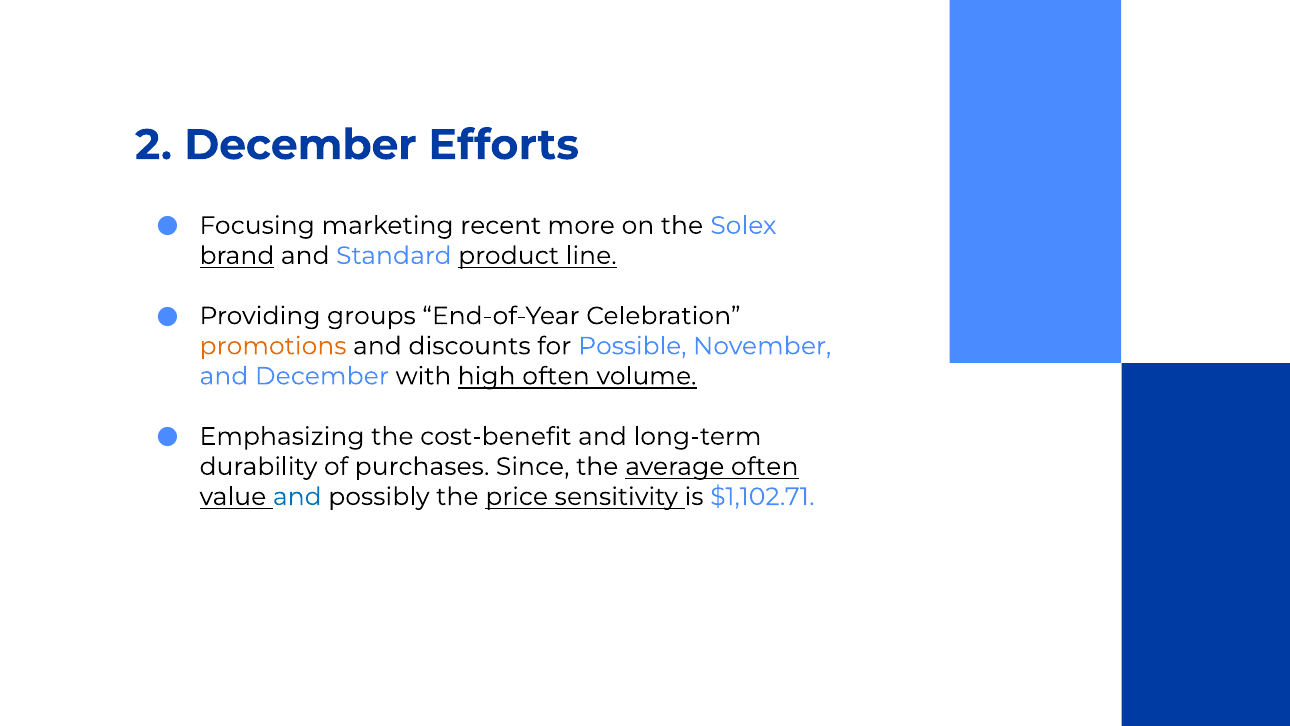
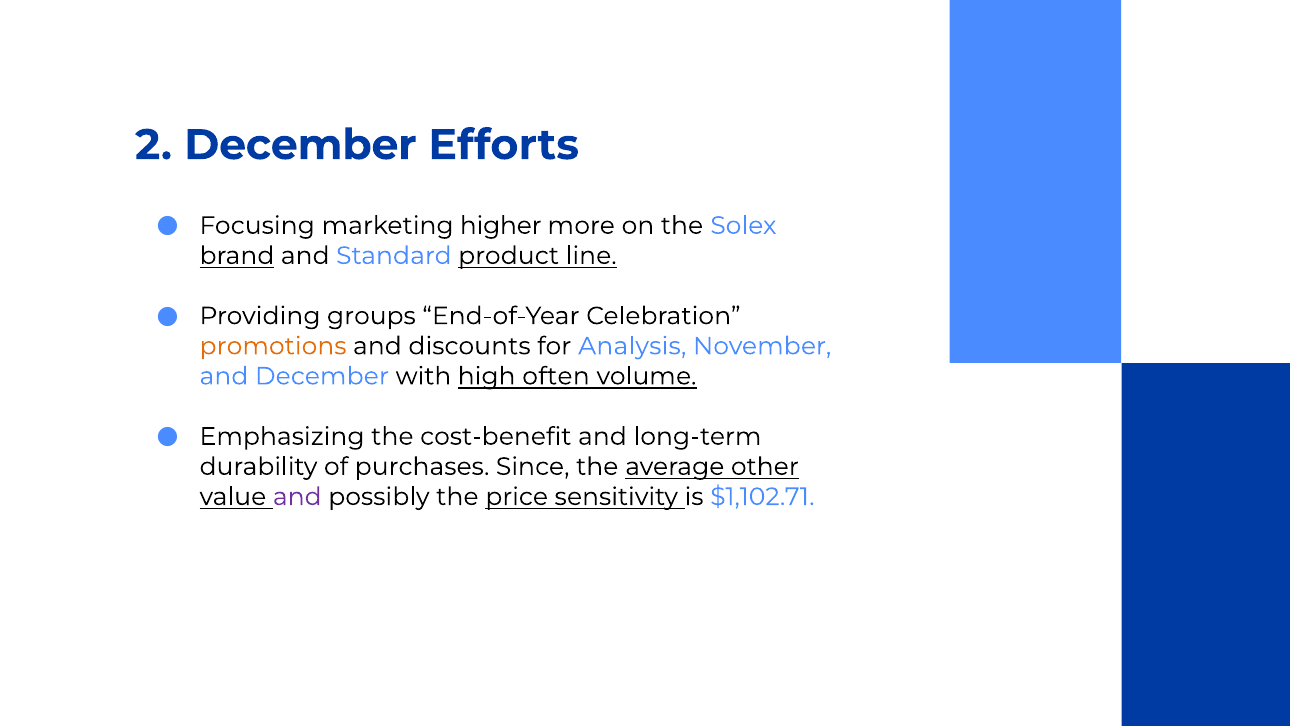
recent: recent -> higher (501, 225)
Possible: Possible -> Analysis (632, 346)
average often: often -> other (765, 466)
and colour: blue -> purple (297, 496)
